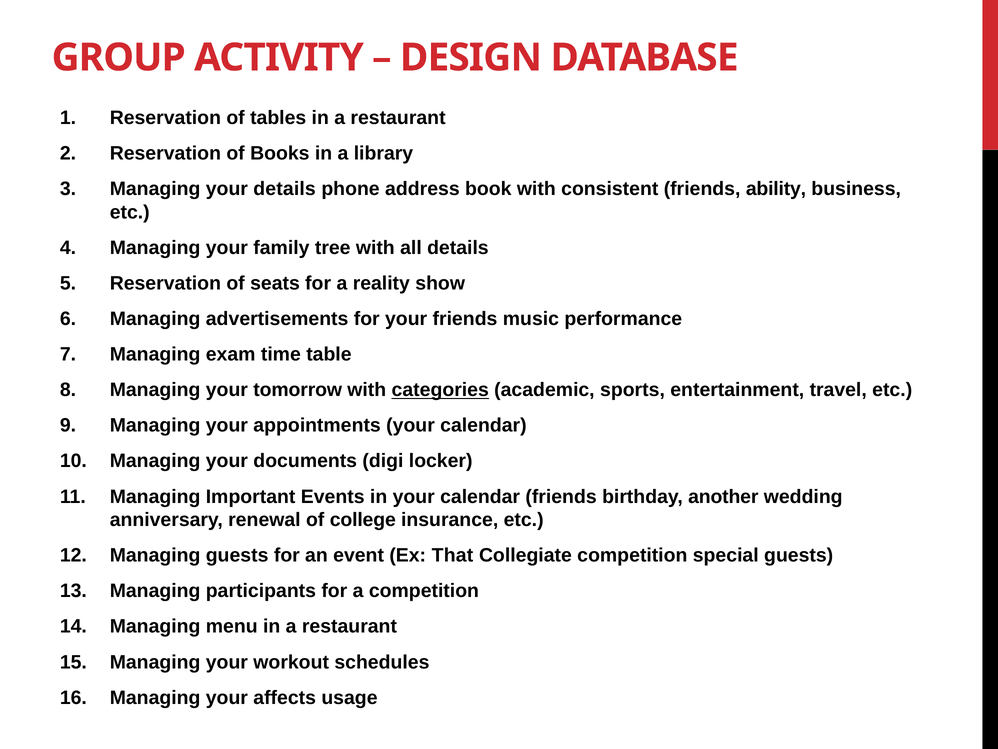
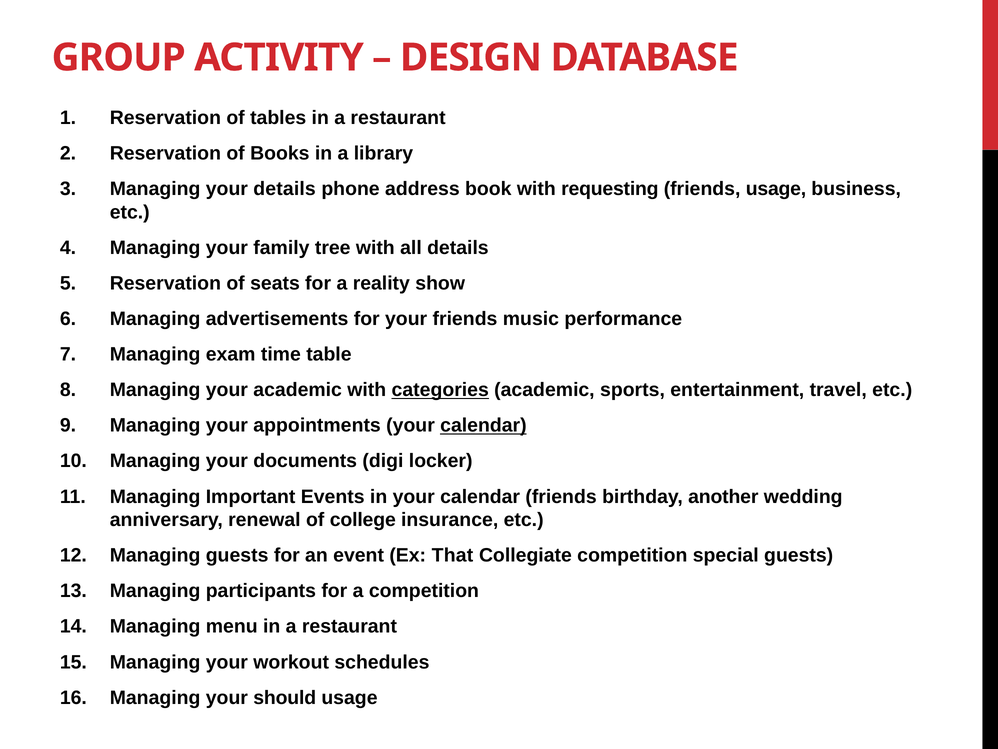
consistent: consistent -> requesting (610, 189)
friends ability: ability -> usage (776, 189)
your tomorrow: tomorrow -> academic (298, 390)
calendar underline: none -> present (483, 425)
affects: affects -> should (285, 697)
